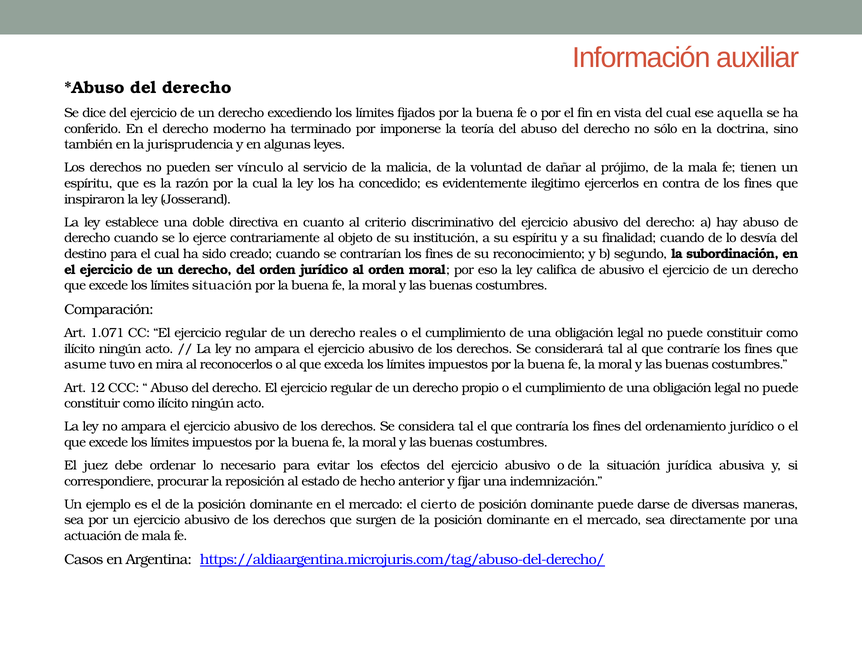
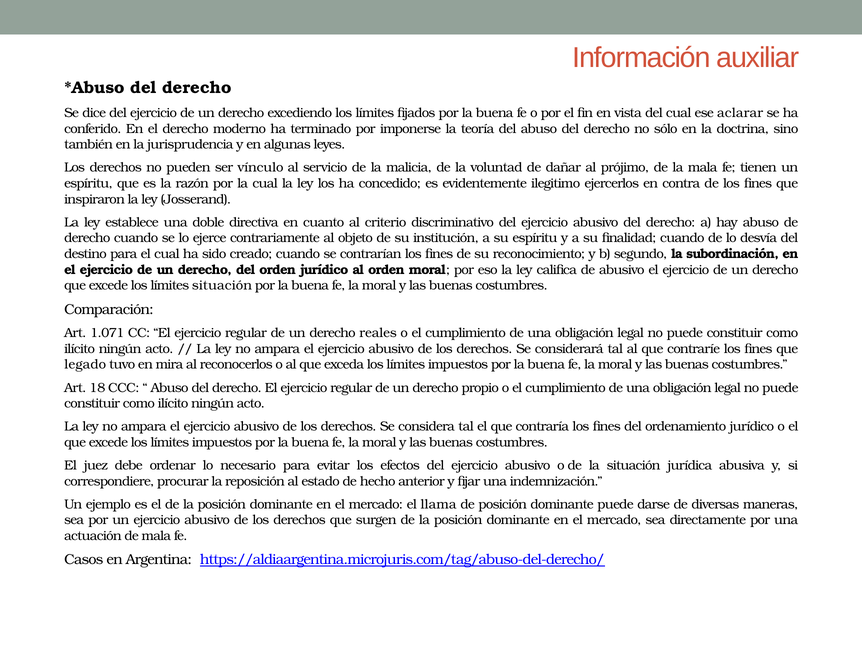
aquella: aquella -> aclarar (740, 113)
asume: asume -> legado (85, 364)
12: 12 -> 18 (97, 387)
cierto: cierto -> llama (439, 504)
